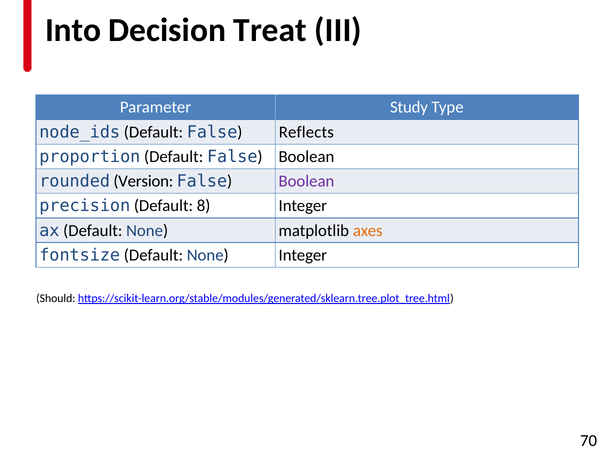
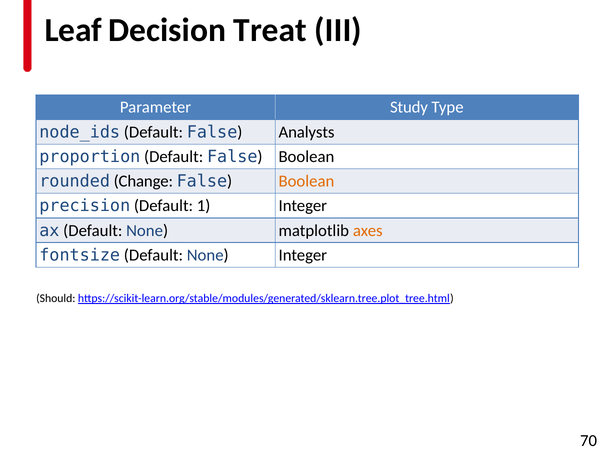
Into: Into -> Leaf (73, 30)
Reflects: Reflects -> Analysts (307, 132)
Version: Version -> Change (143, 181)
Boolean colour: purple -> orange (306, 181)
8: 8 -> 1 (204, 206)
